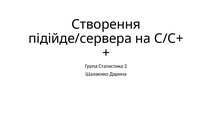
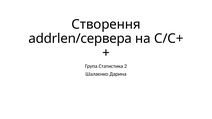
підійде/сервера: підійде/сервера -> addrlen/сервера (80, 39)
